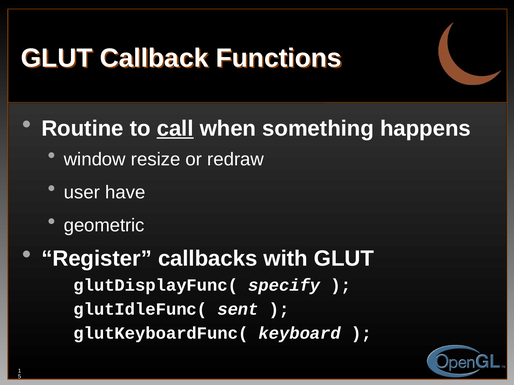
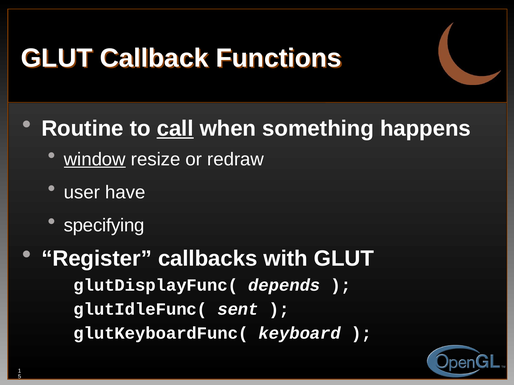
window underline: none -> present (95, 159)
geometric: geometric -> specifying (104, 226)
specify: specify -> depends (284, 286)
